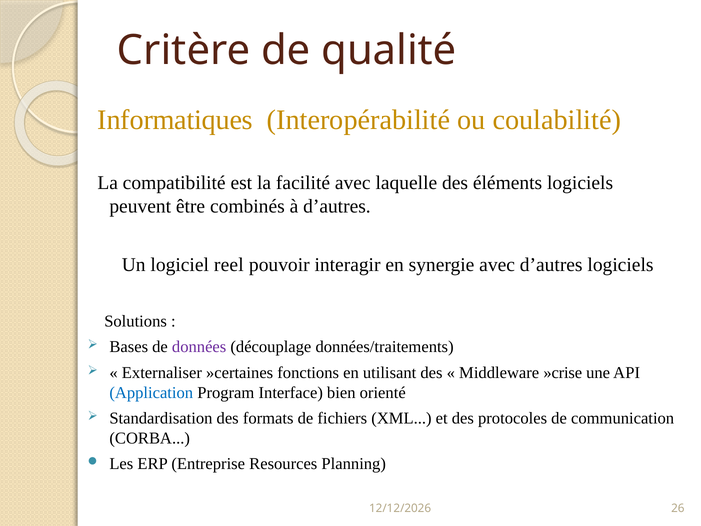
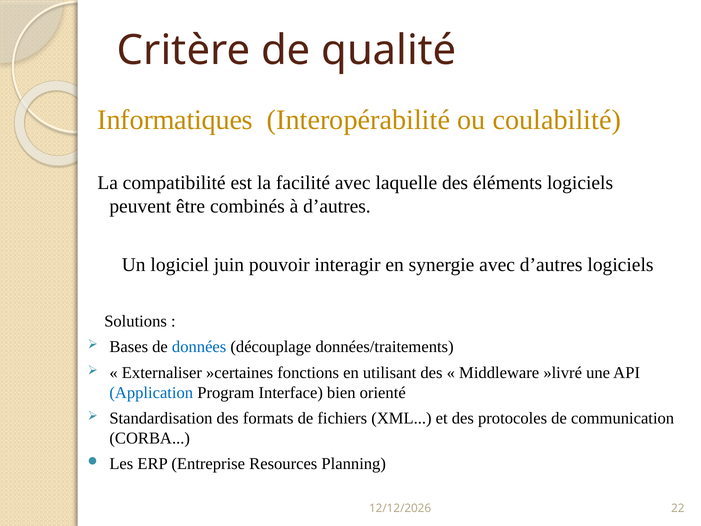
reel: reel -> juin (229, 265)
données colour: purple -> blue (199, 347)
»crise: »crise -> »livré (563, 372)
26: 26 -> 22 (678, 508)
